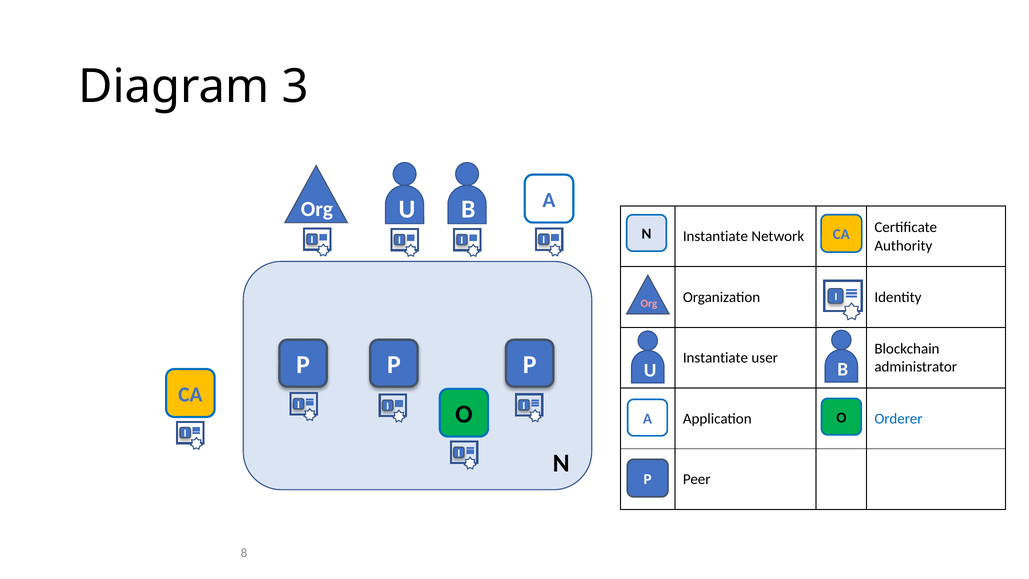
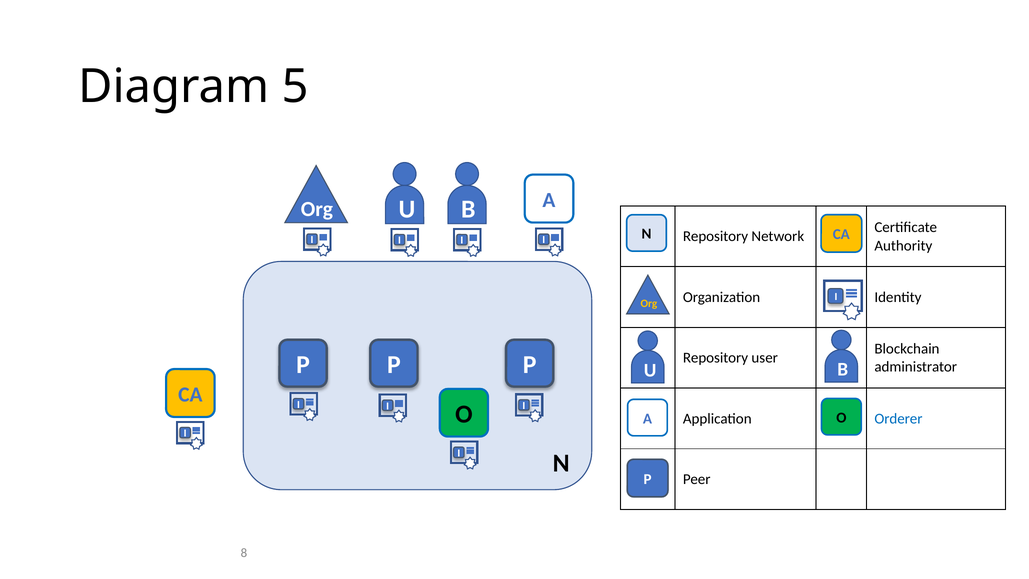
3: 3 -> 5 (295, 86)
Instantiate: Instantiate -> Repository (715, 236)
Org colour: pink -> yellow (649, 304)
Instantiate: Instantiate -> Repository (715, 358)
